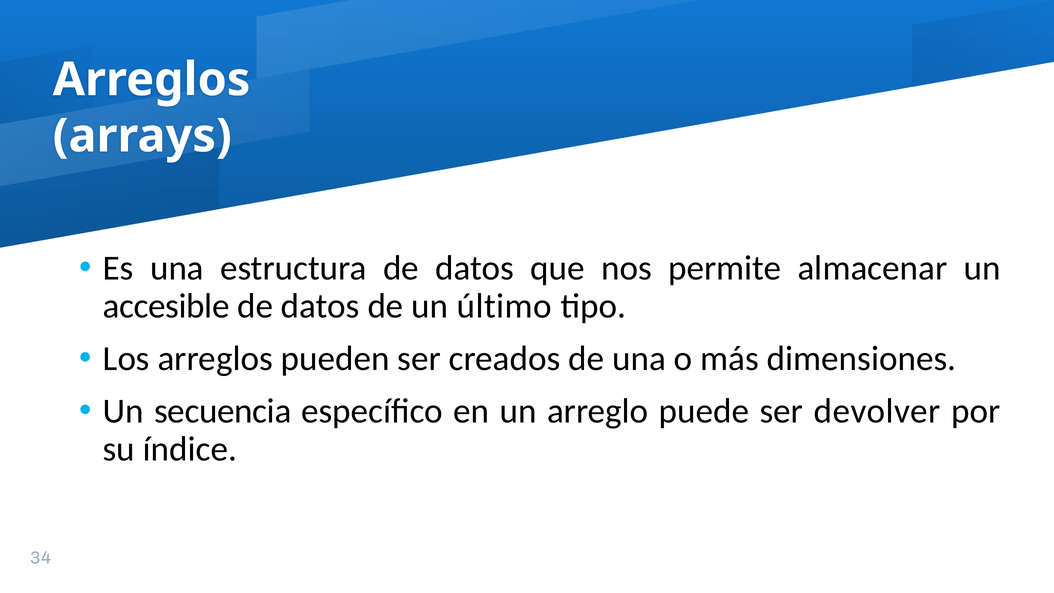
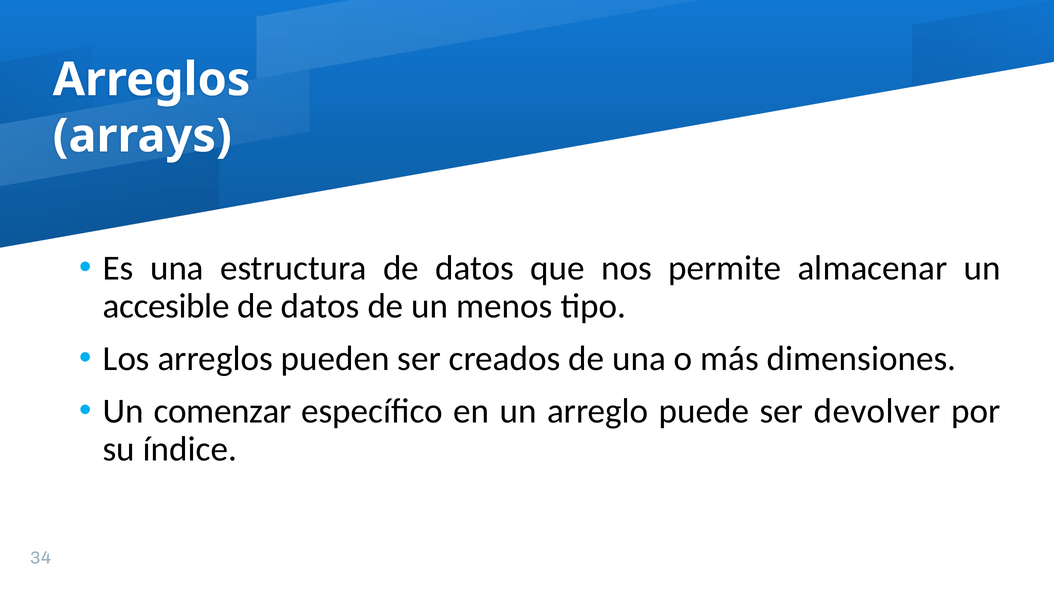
último: último -> menos (504, 306)
secuencia: secuencia -> comenzar (223, 411)
